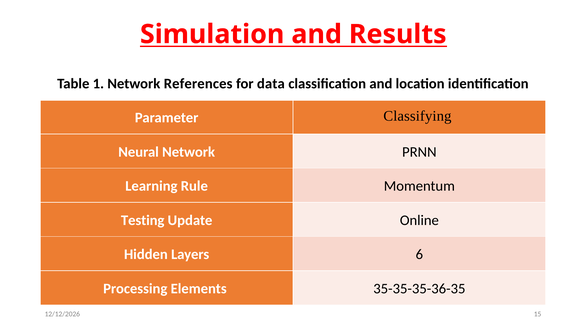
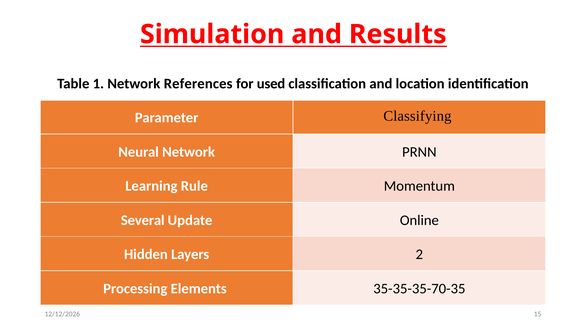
data: data -> used (271, 84)
Testing: Testing -> Several (143, 221)
6: 6 -> 2 (419, 255)
35-35-35-36-35: 35-35-35-36-35 -> 35-35-35-70-35 (419, 289)
